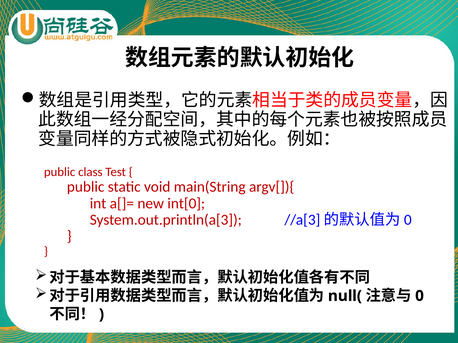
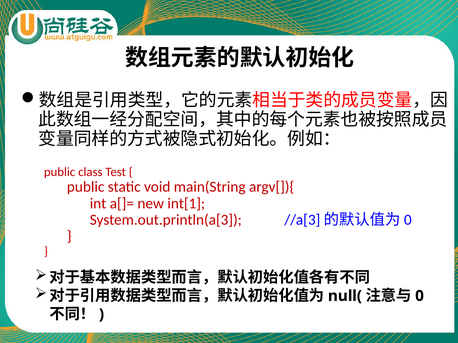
int[0: int[0 -> int[1 (186, 204)
